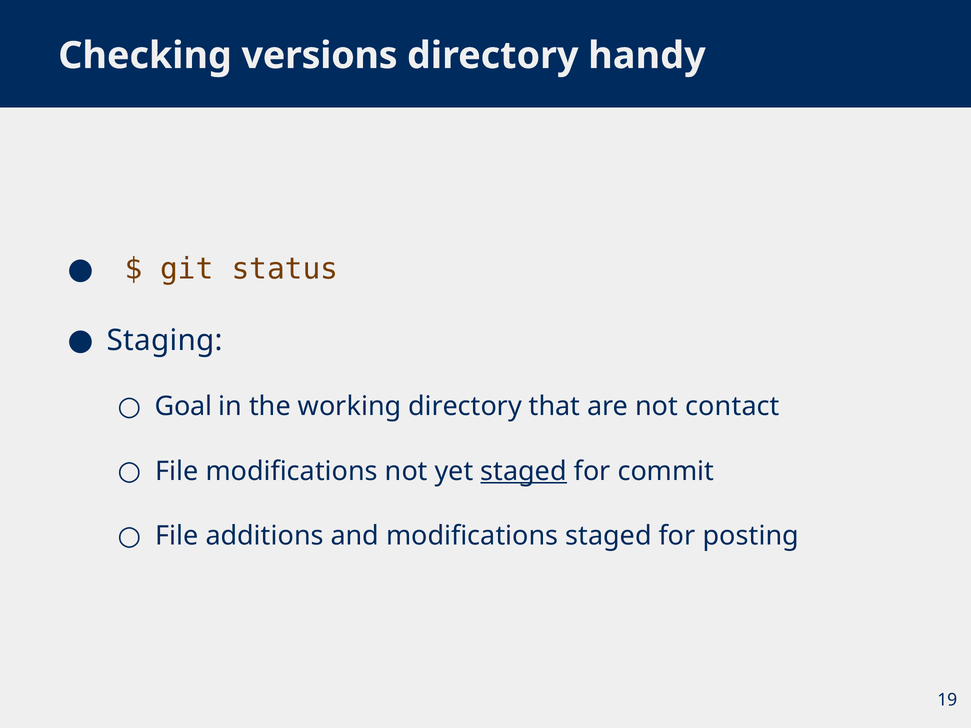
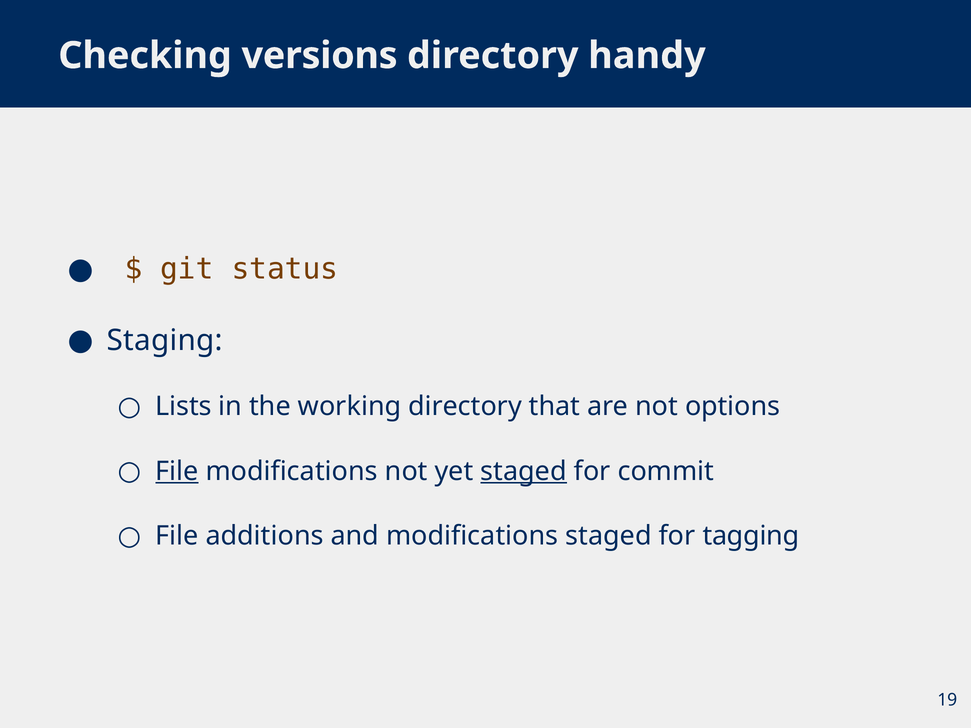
Goal: Goal -> Lists (183, 407)
contact: contact -> options (733, 407)
File underline: none -> present (177, 471)
posting: posting -> tagging (751, 536)
